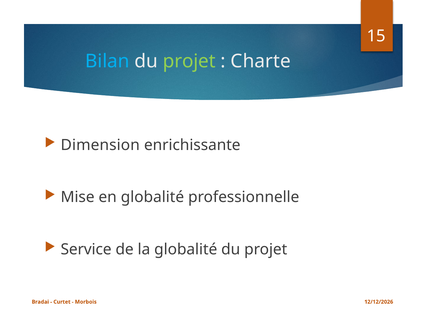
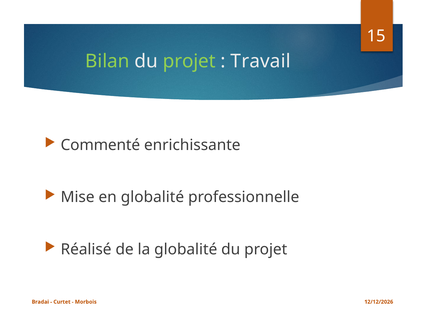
Bilan colour: light blue -> light green (107, 61)
Charte: Charte -> Travail (261, 61)
Dimension: Dimension -> Commenté (100, 145)
Service: Service -> Réalisé (86, 249)
